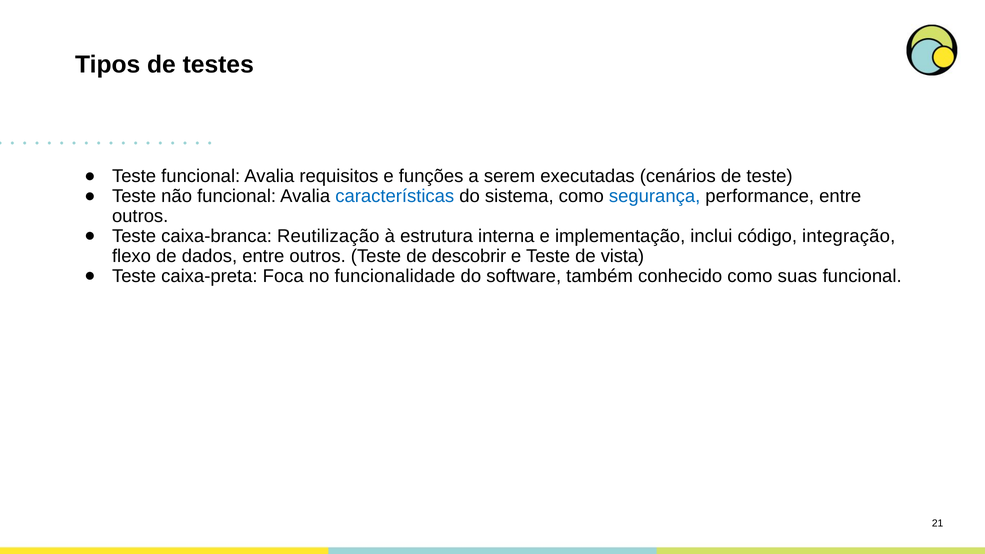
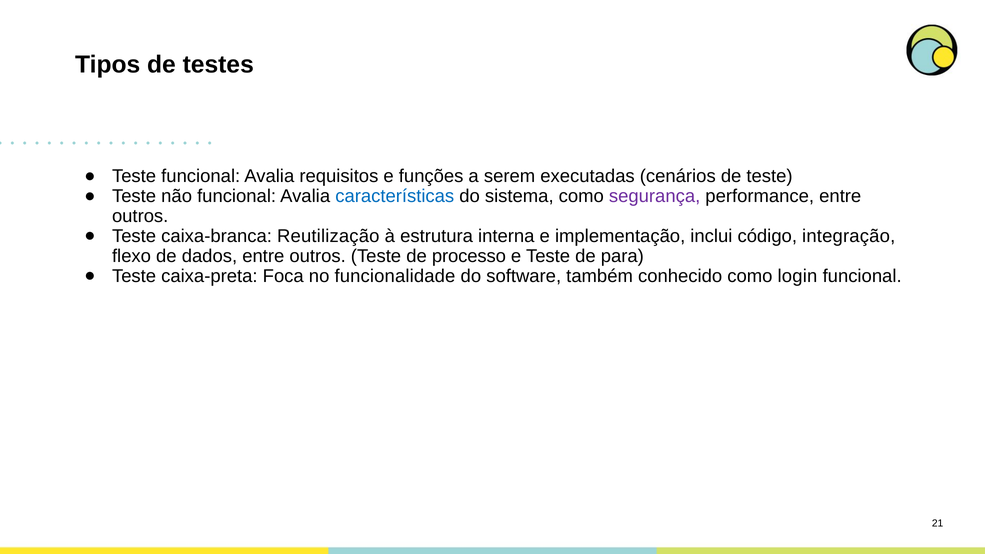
segurança colour: blue -> purple (655, 196)
descobrir: descobrir -> processo (469, 256)
vista: vista -> para (622, 256)
suas: suas -> login (797, 276)
